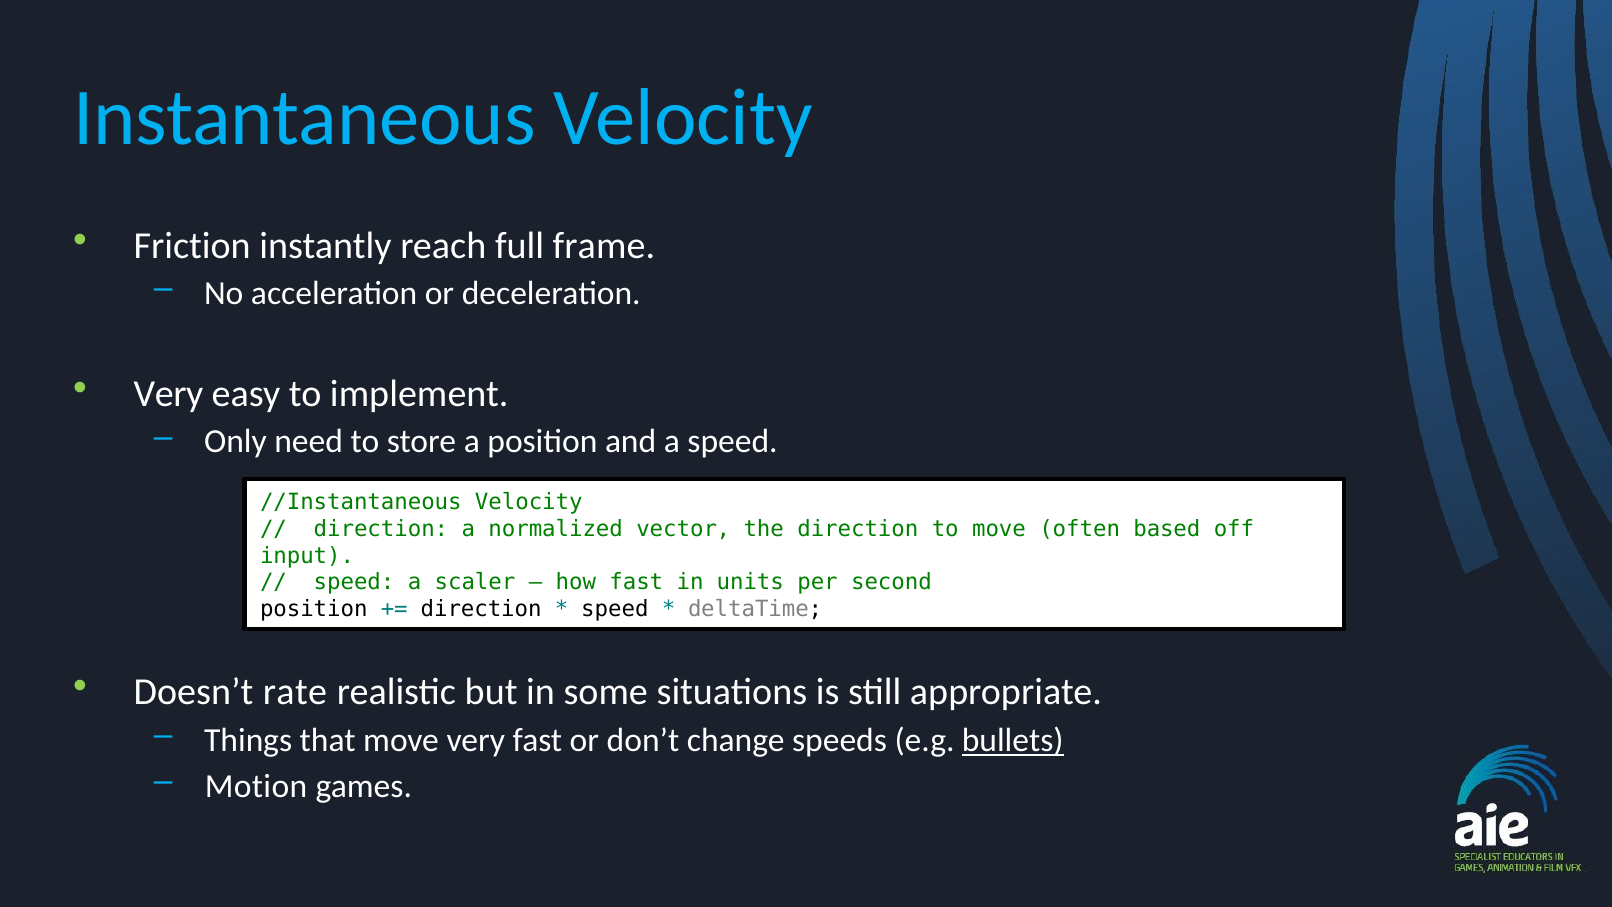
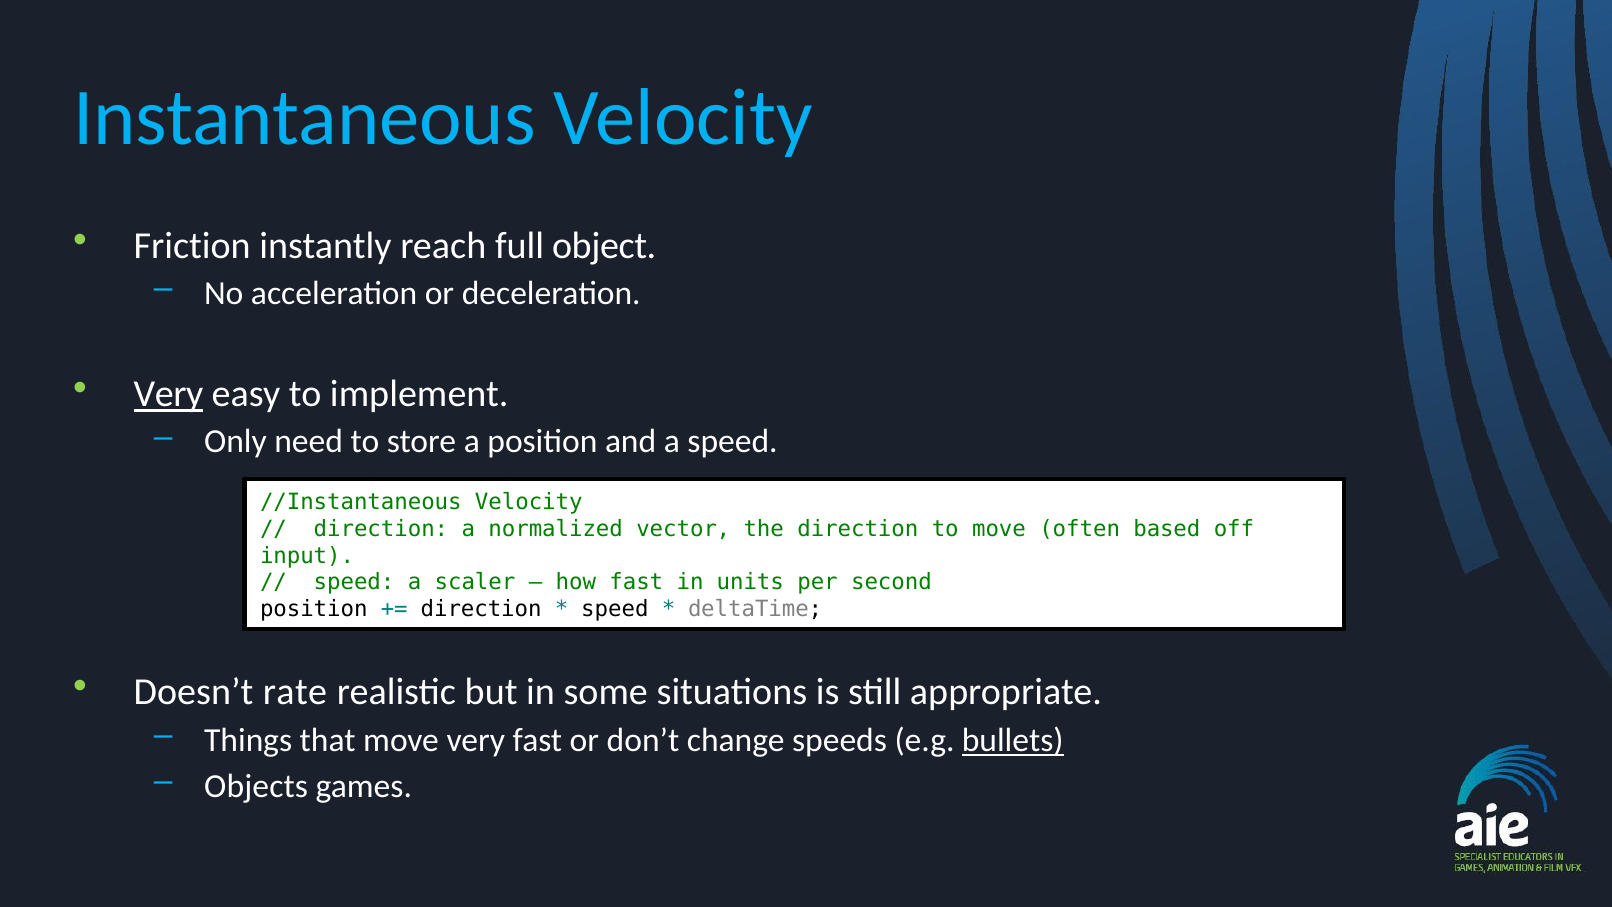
frame: frame -> object (604, 246)
Very underline: none -> present (169, 394)
Motion: Motion -> Objects (256, 786)
